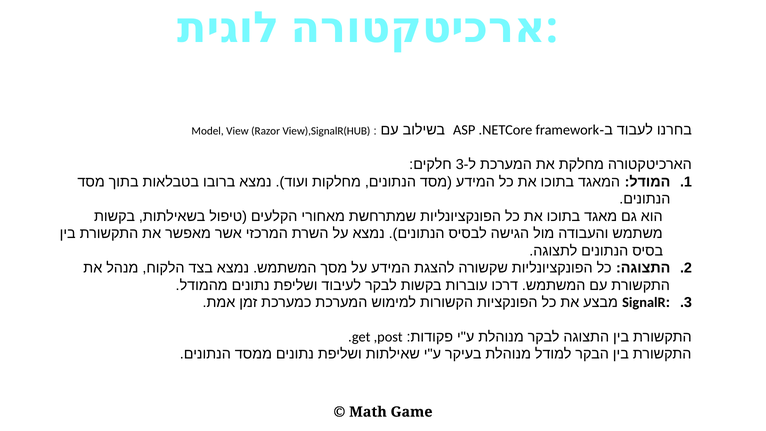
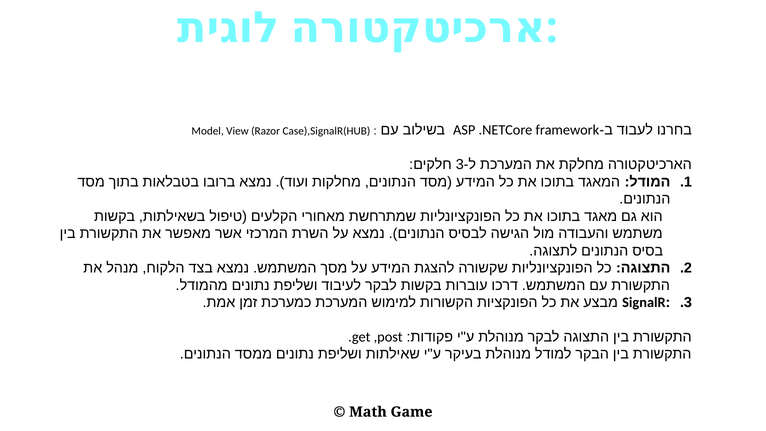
View),SignalR(HUB: View),SignalR(HUB -> Case),SignalR(HUB (326, 131)
